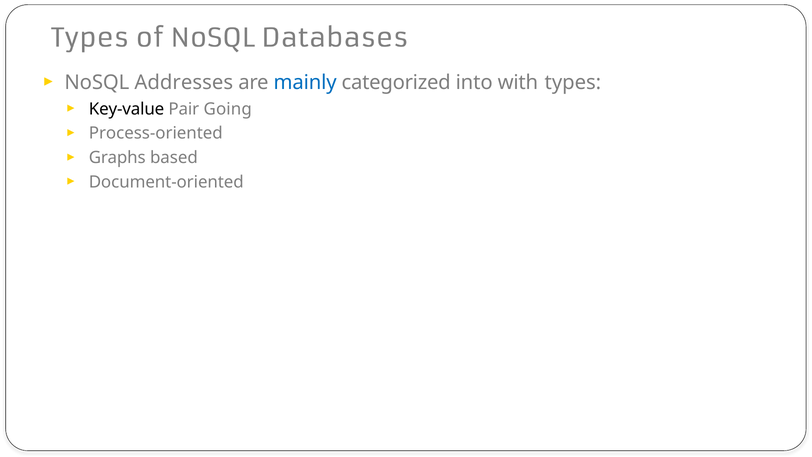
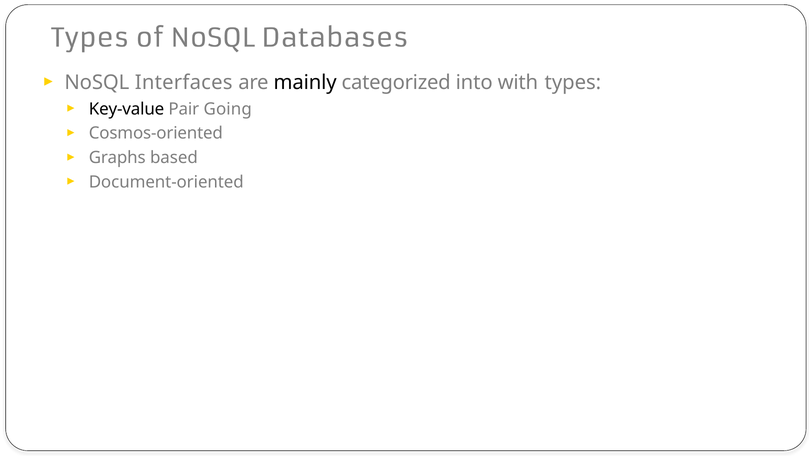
Addresses: Addresses -> Interfaces (184, 82)
mainly colour: blue -> black (305, 82)
Process-oriented: Process-oriented -> Cosmos-oriented (156, 133)
